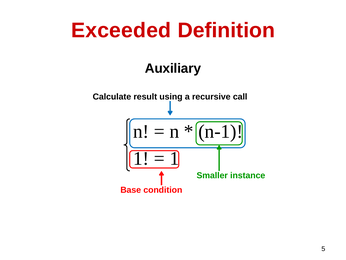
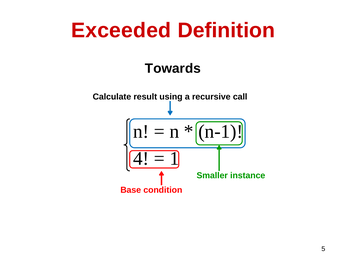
Auxiliary: Auxiliary -> Towards (173, 68)
1: 1 -> 4 (141, 158)
